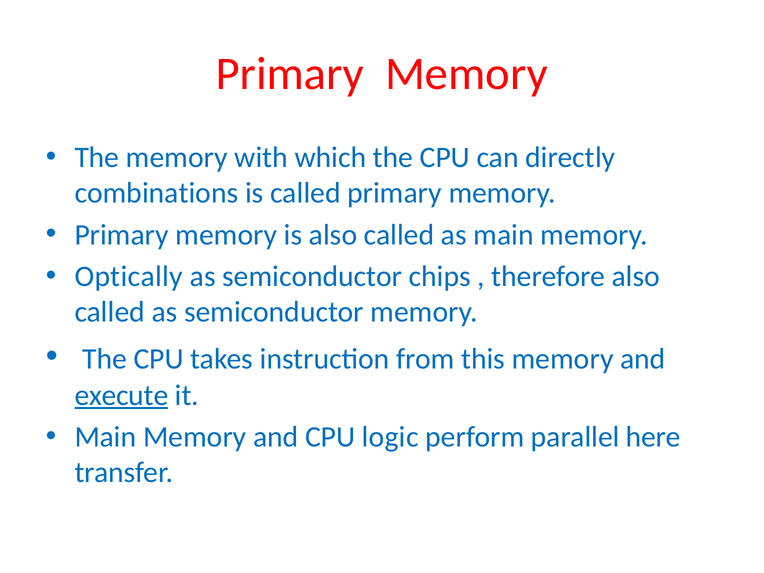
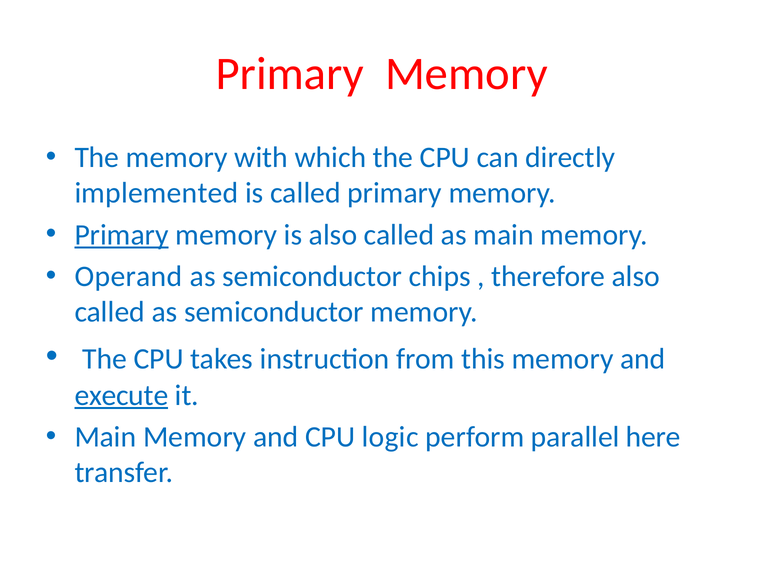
combinations: combinations -> implemented (156, 193)
Primary underline: none -> present (122, 235)
Optically: Optically -> Operand (129, 276)
